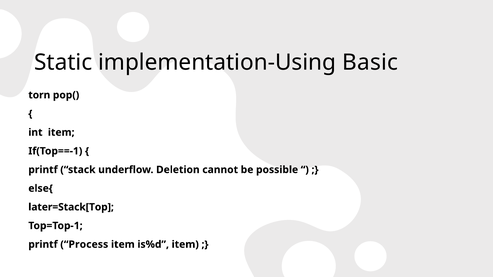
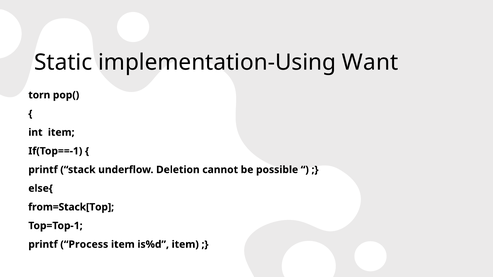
Basic: Basic -> Want (370, 62)
later=Stack[Top: later=Stack[Top -> from=Stack[Top (71, 207)
